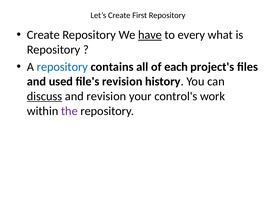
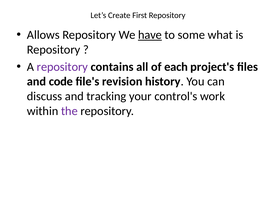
Create: Create -> Allows (43, 35)
every: every -> some (191, 35)
repository colour: blue -> purple (62, 67)
used: used -> code (61, 82)
discuss underline: present -> none (45, 96)
and revision: revision -> tracking (106, 96)
